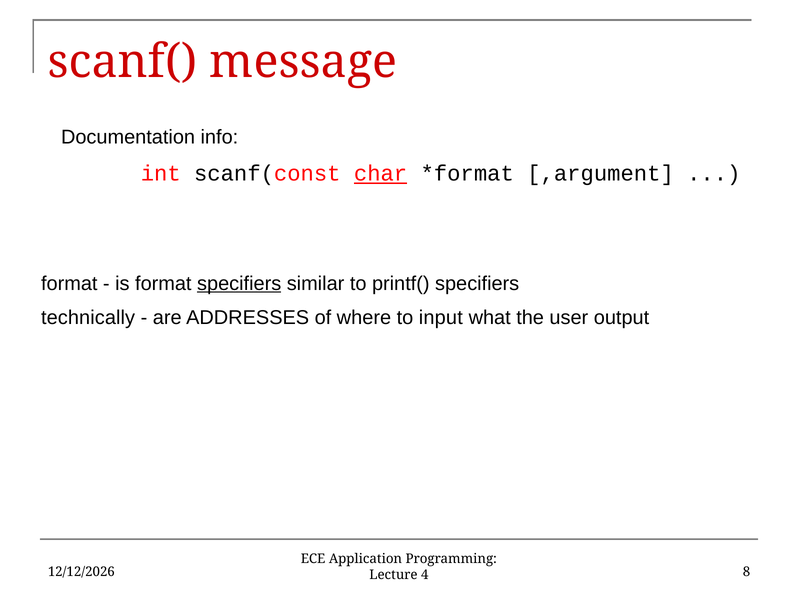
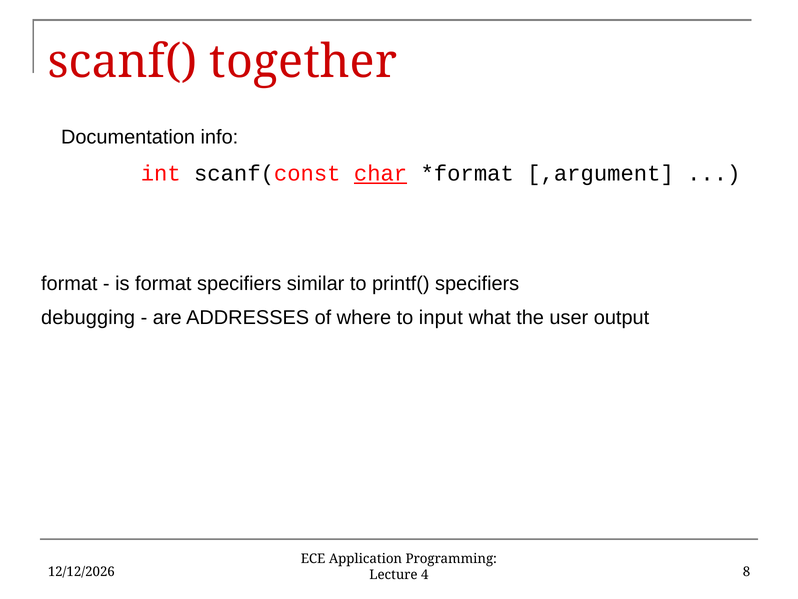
message: message -> together (303, 62)
specifiers underline: present -> none (239, 283)
technically: technically -> debugging (88, 317)
